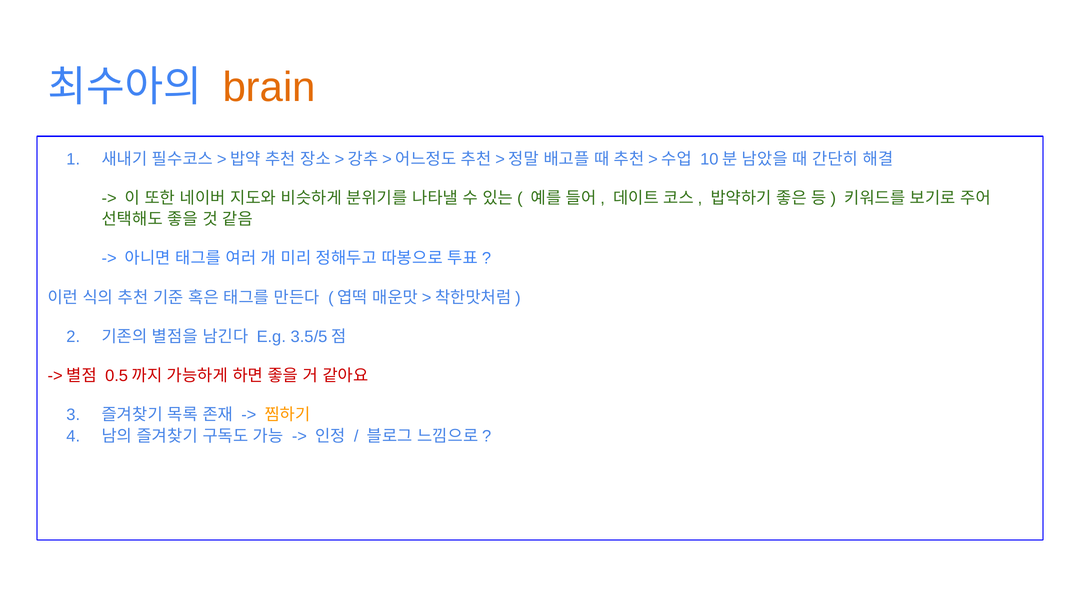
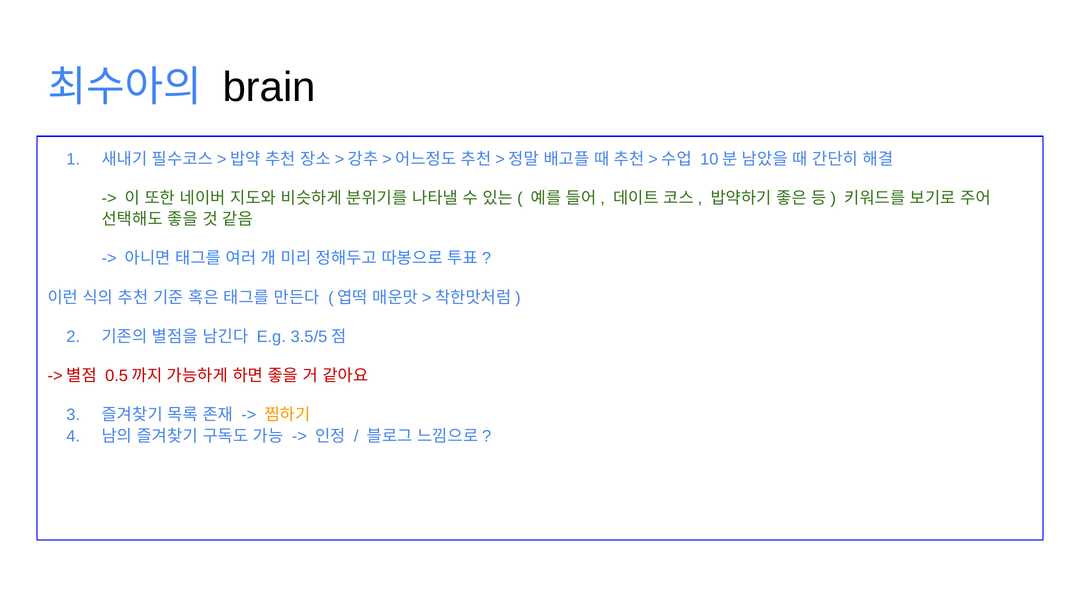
brain colour: orange -> black (269, 87)
